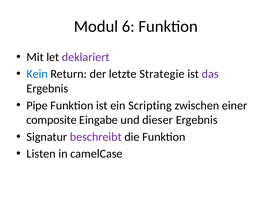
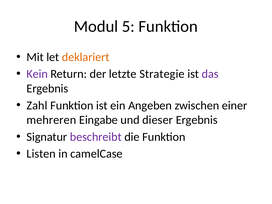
6: 6 -> 5 (128, 26)
deklariert colour: purple -> orange (86, 57)
Kein colour: blue -> purple (37, 74)
Pipe: Pipe -> Zahl (37, 105)
Scripting: Scripting -> Angeben (150, 105)
composite: composite -> mehreren (51, 120)
